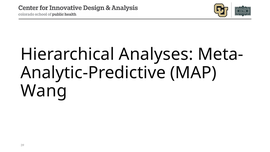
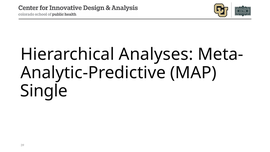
Wang: Wang -> Single (44, 91)
